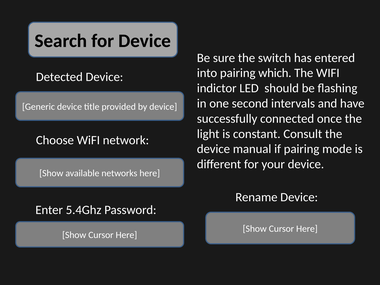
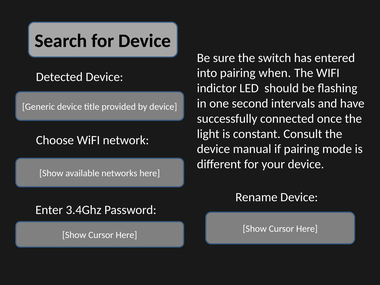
which: which -> when (275, 73)
5.4Ghz: 5.4Ghz -> 3.4Ghz (84, 210)
